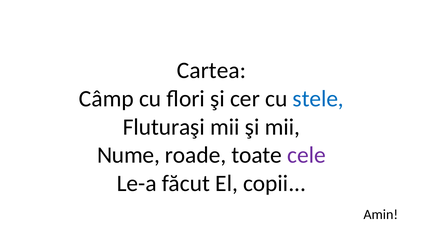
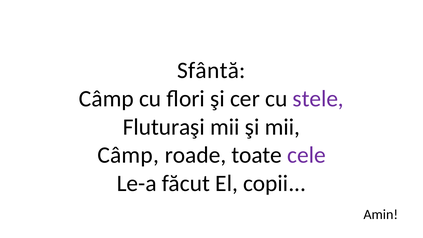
Cartea: Cartea -> Sfântă (211, 71)
stele colour: blue -> purple (318, 99)
Nume: Nume -> Câmp (128, 155)
